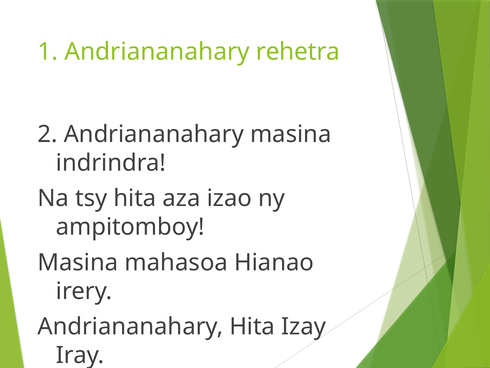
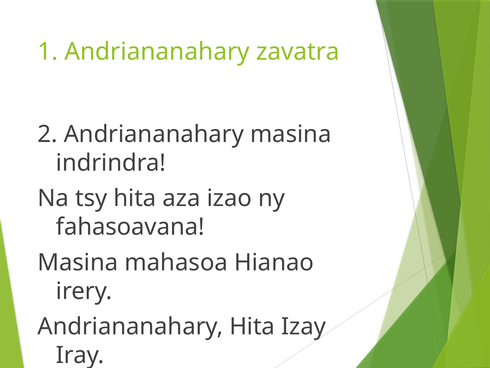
rehetra: rehetra -> zavatra (298, 52)
ampitomboy: ampitomboy -> fahasoavana (130, 227)
